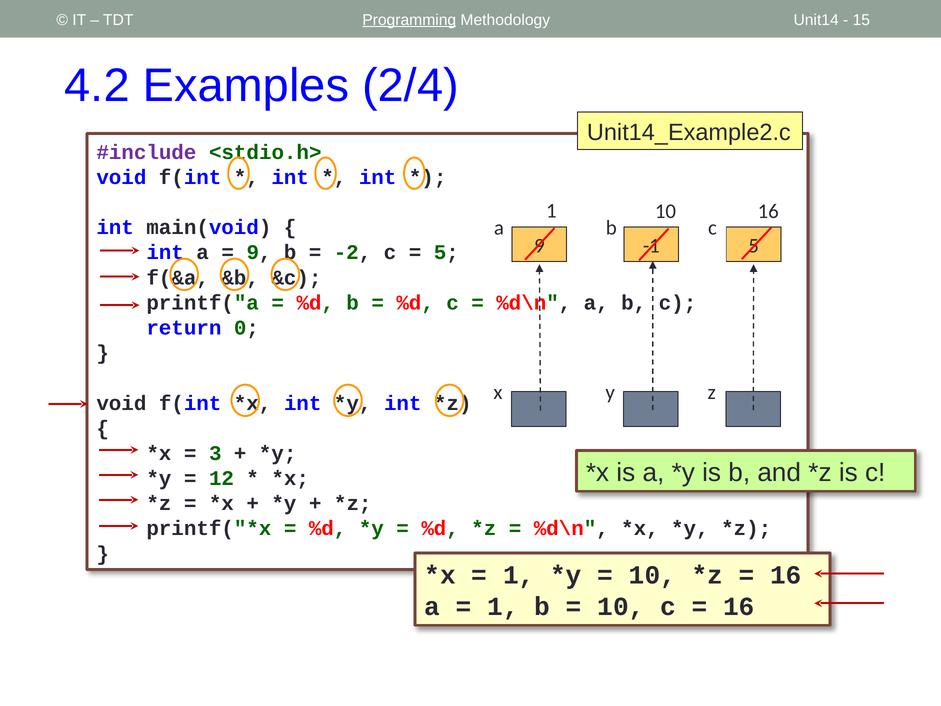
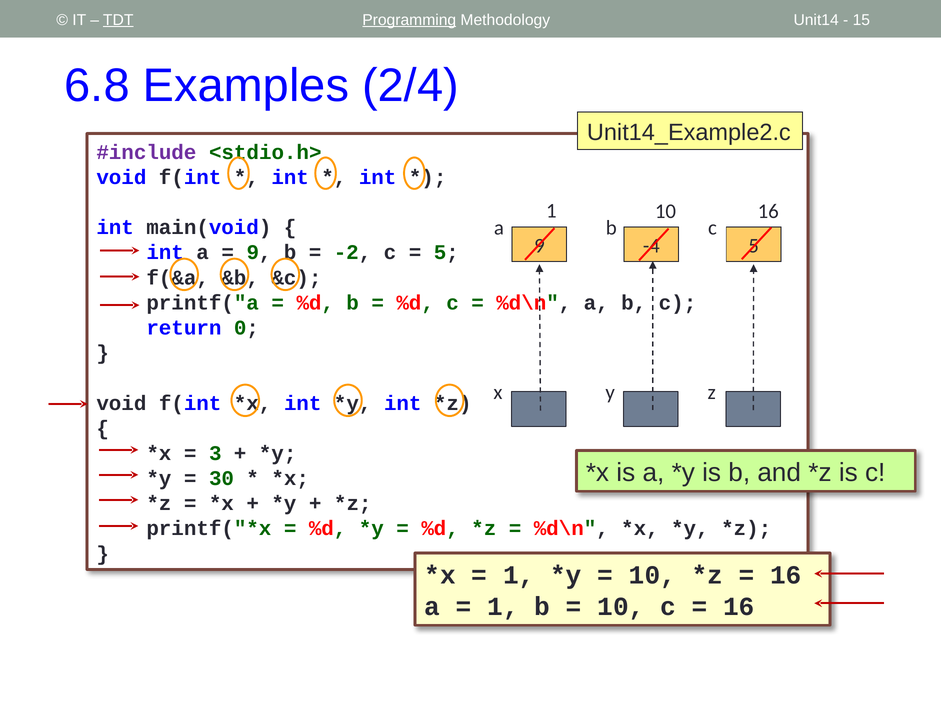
TDT underline: none -> present (118, 20)
4.2: 4.2 -> 6.8 (97, 86)
-1: -1 -> -4 (651, 246)
12: 12 -> 30 (222, 478)
